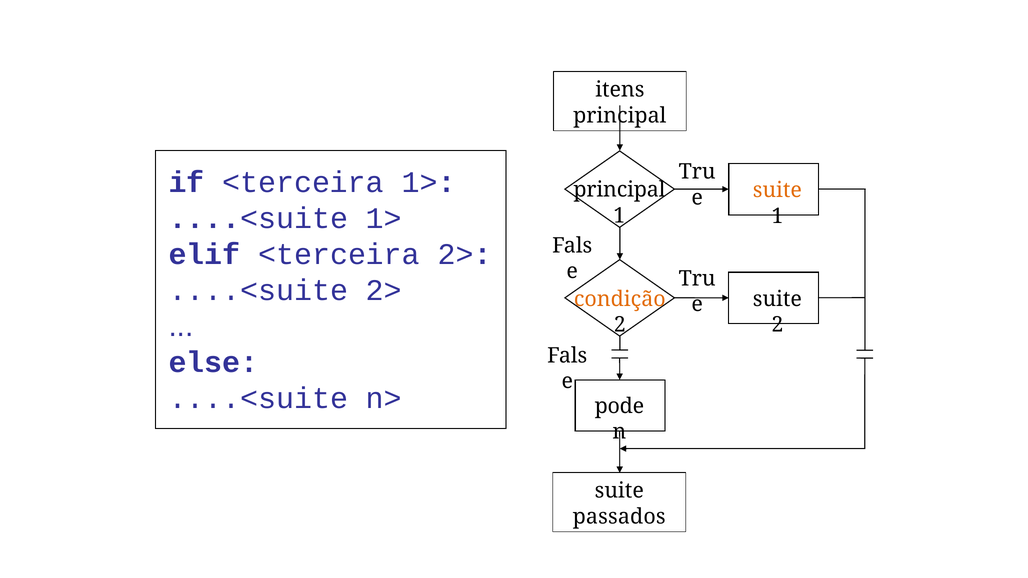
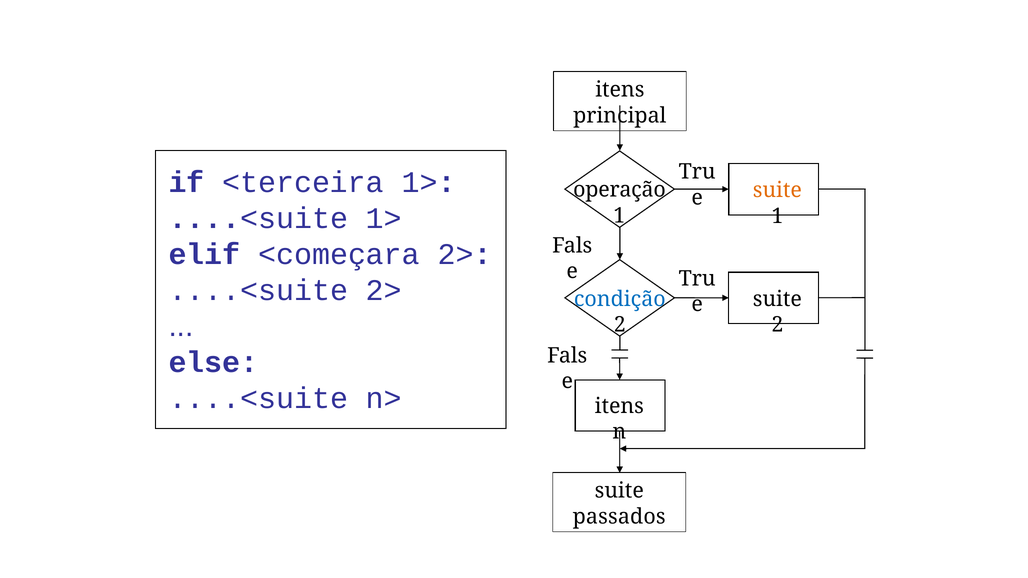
principal: principal -> operação (619, 190)
elif <terceira: <terceira -> <começara (339, 255)
condição colour: orange -> blue (620, 299)
pode: pode -> itens (619, 406)
